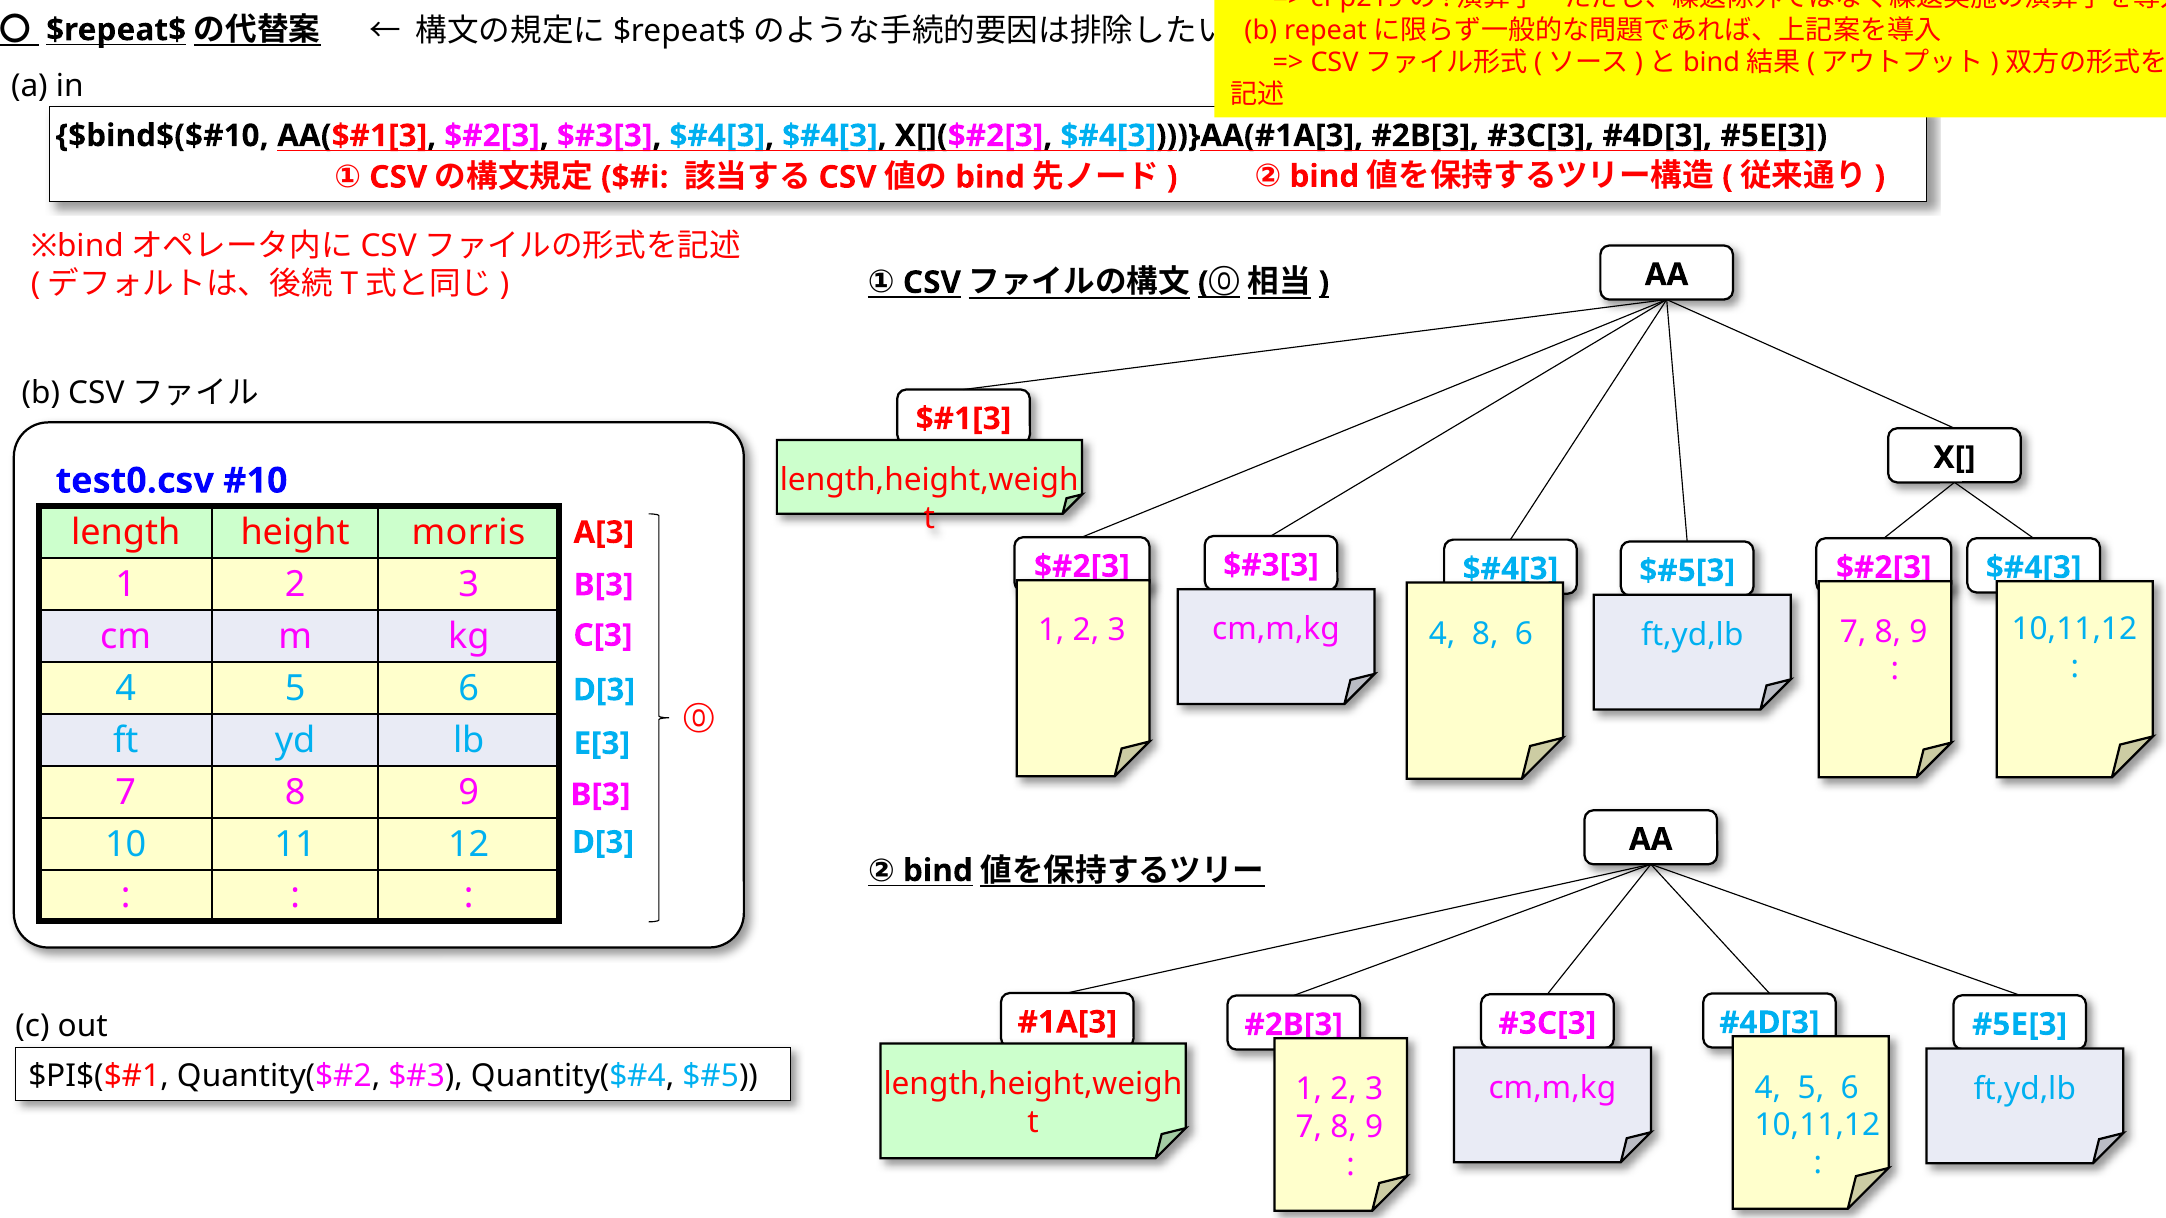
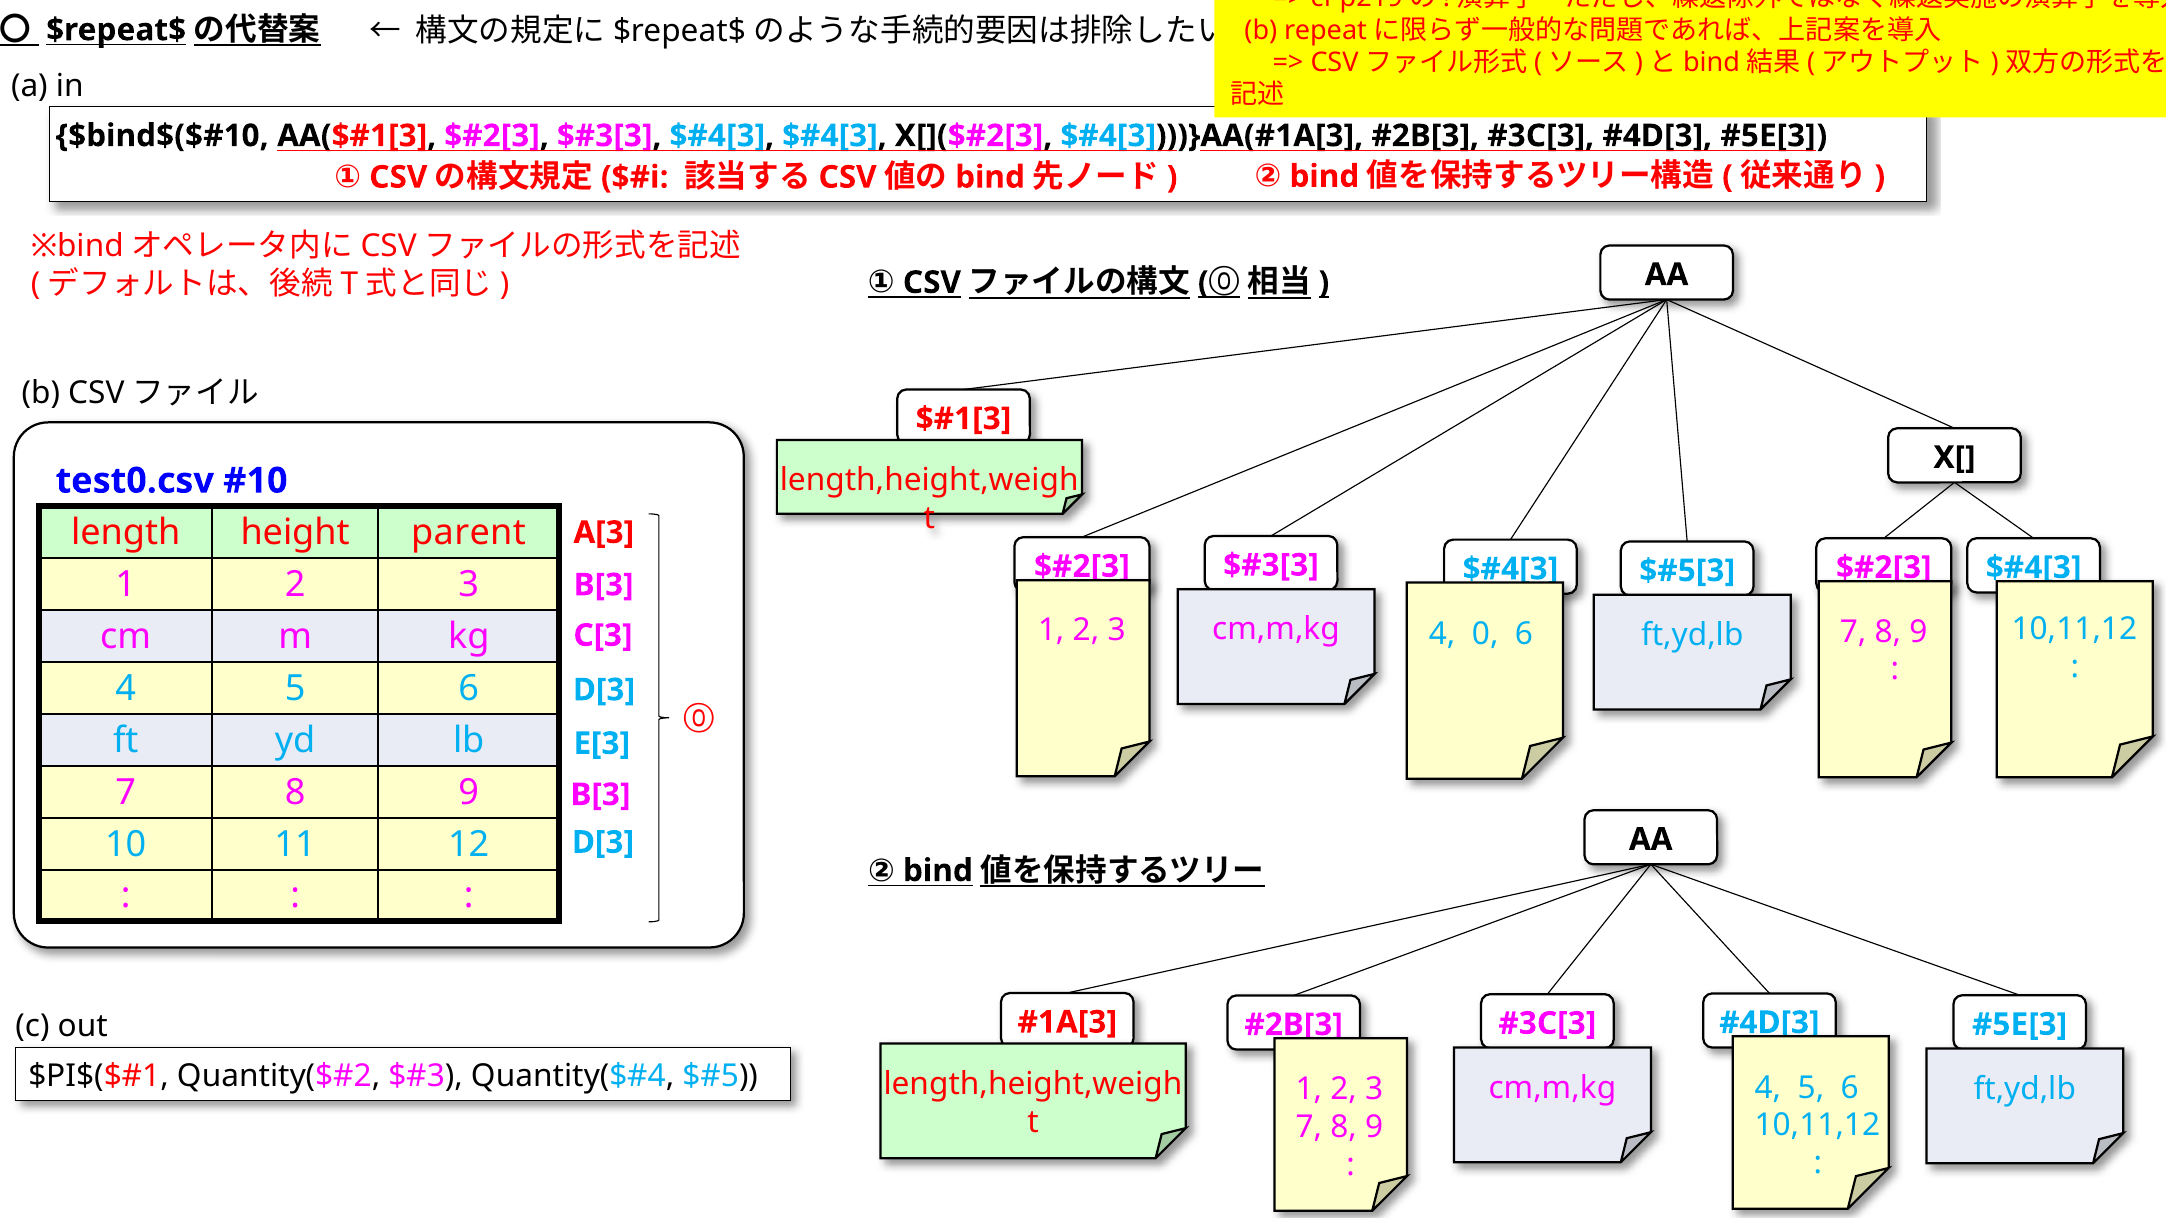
morris: morris -> parent (469, 533)
4 8: 8 -> 0 (1485, 634)
